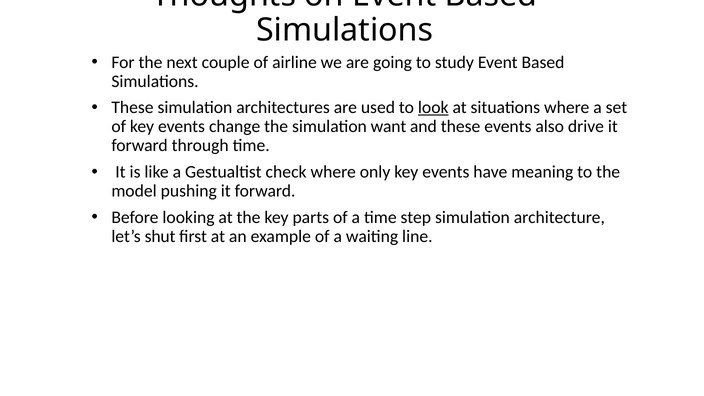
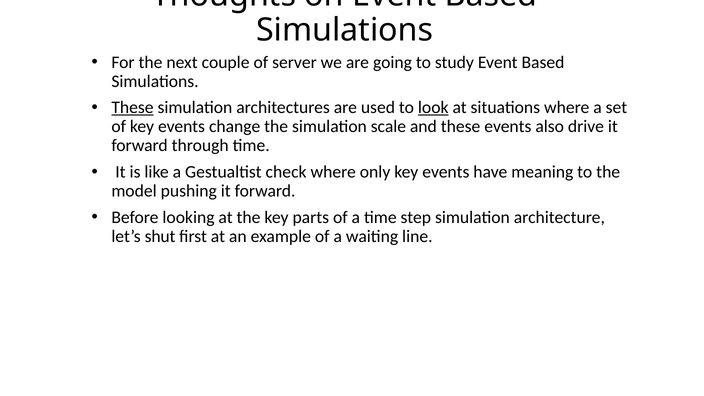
airline: airline -> server (294, 62)
These underline: none -> present (132, 108)
want: want -> scale (388, 127)
